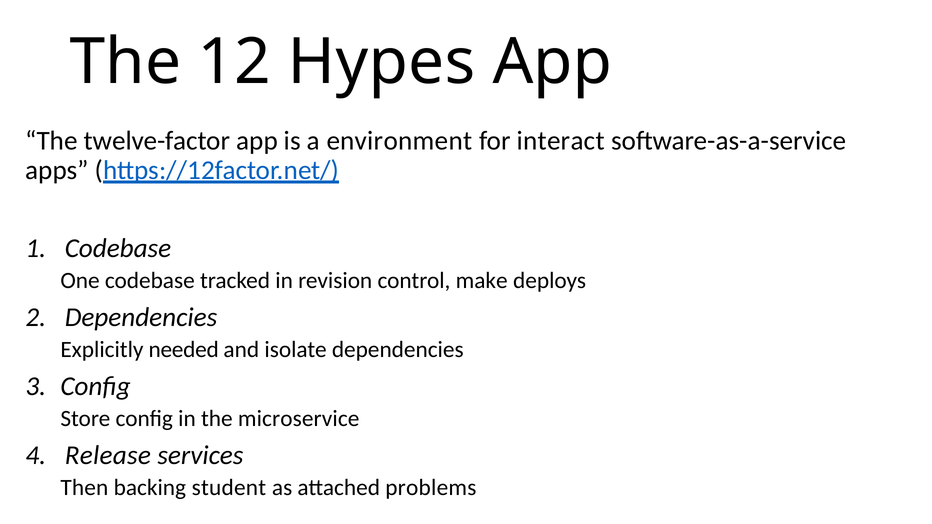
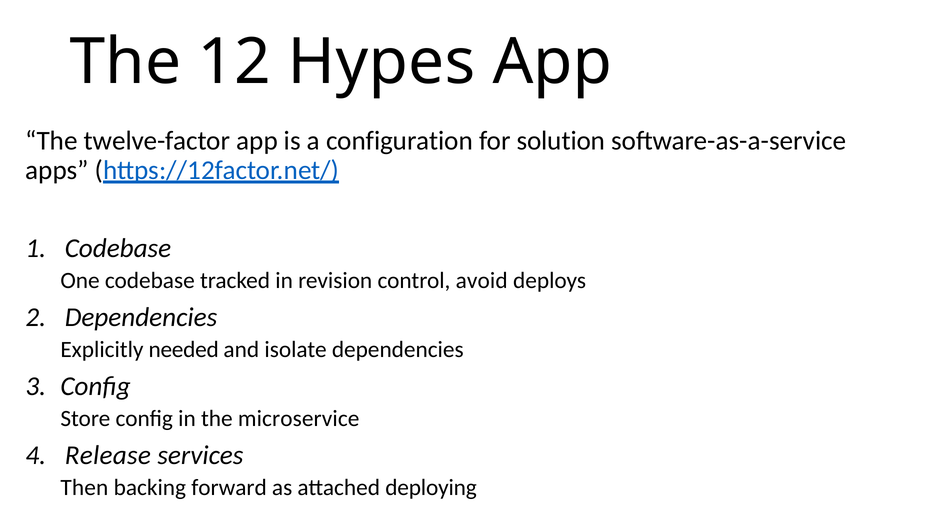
environment: environment -> configuration (400, 141)
interact: interact -> solution (561, 141)
make: make -> avoid (482, 281)
student: student -> forward (229, 488)
problems: problems -> deploying (431, 488)
